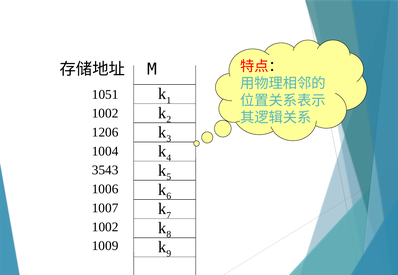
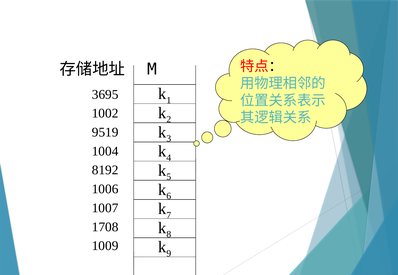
1051: 1051 -> 3695 (105, 95)
1206: 1206 -> 9519 (105, 133)
3543: 3543 -> 8192 (105, 170)
1002: 1002 -> 1708 (105, 227)
